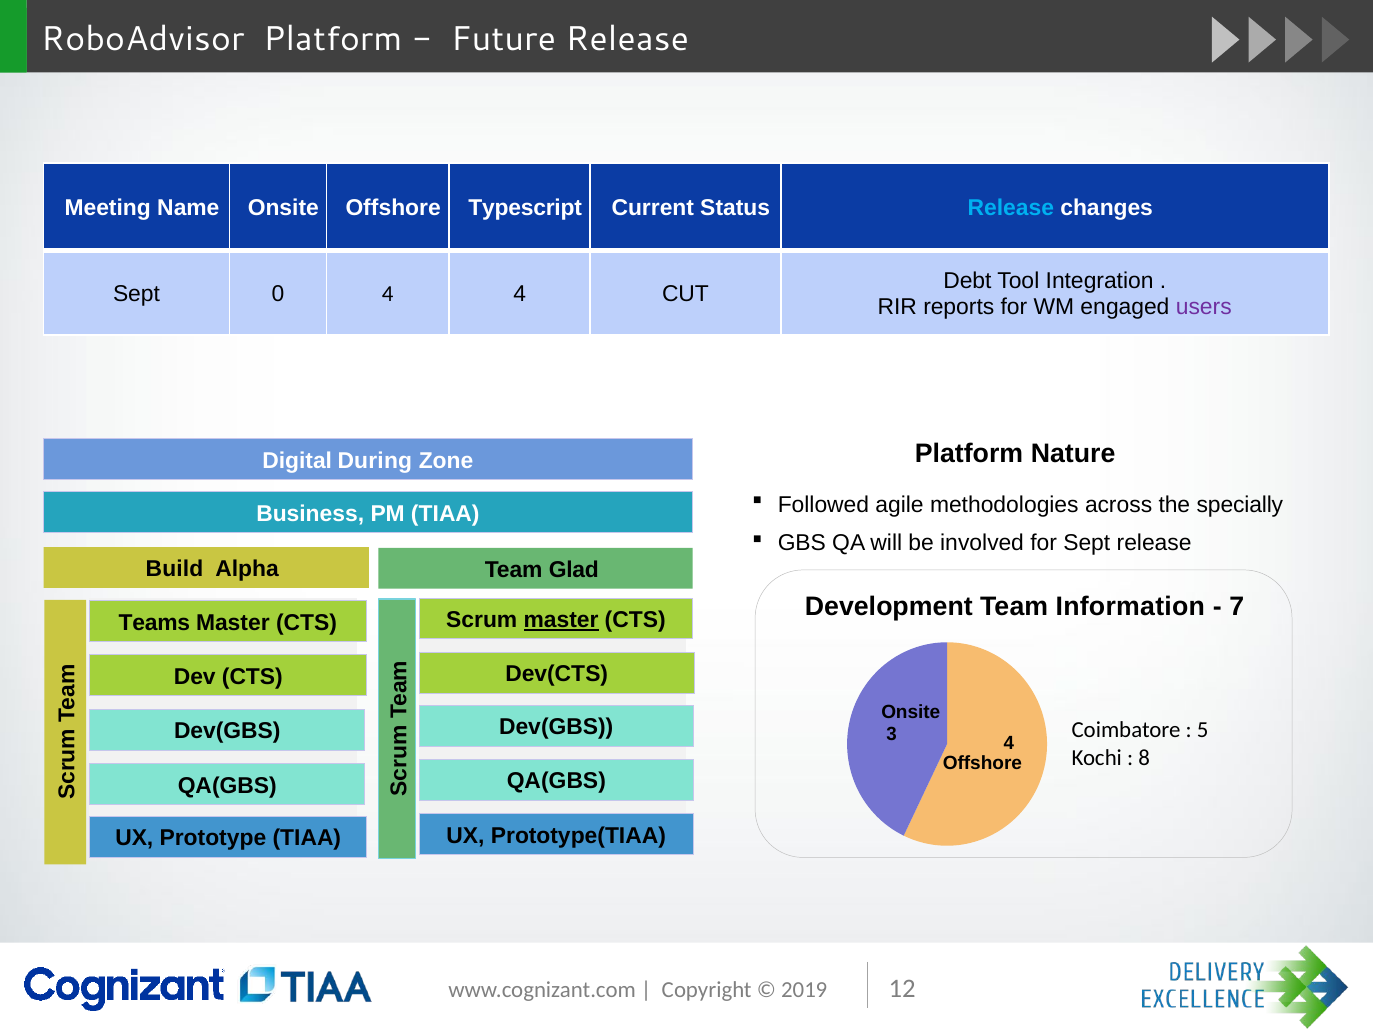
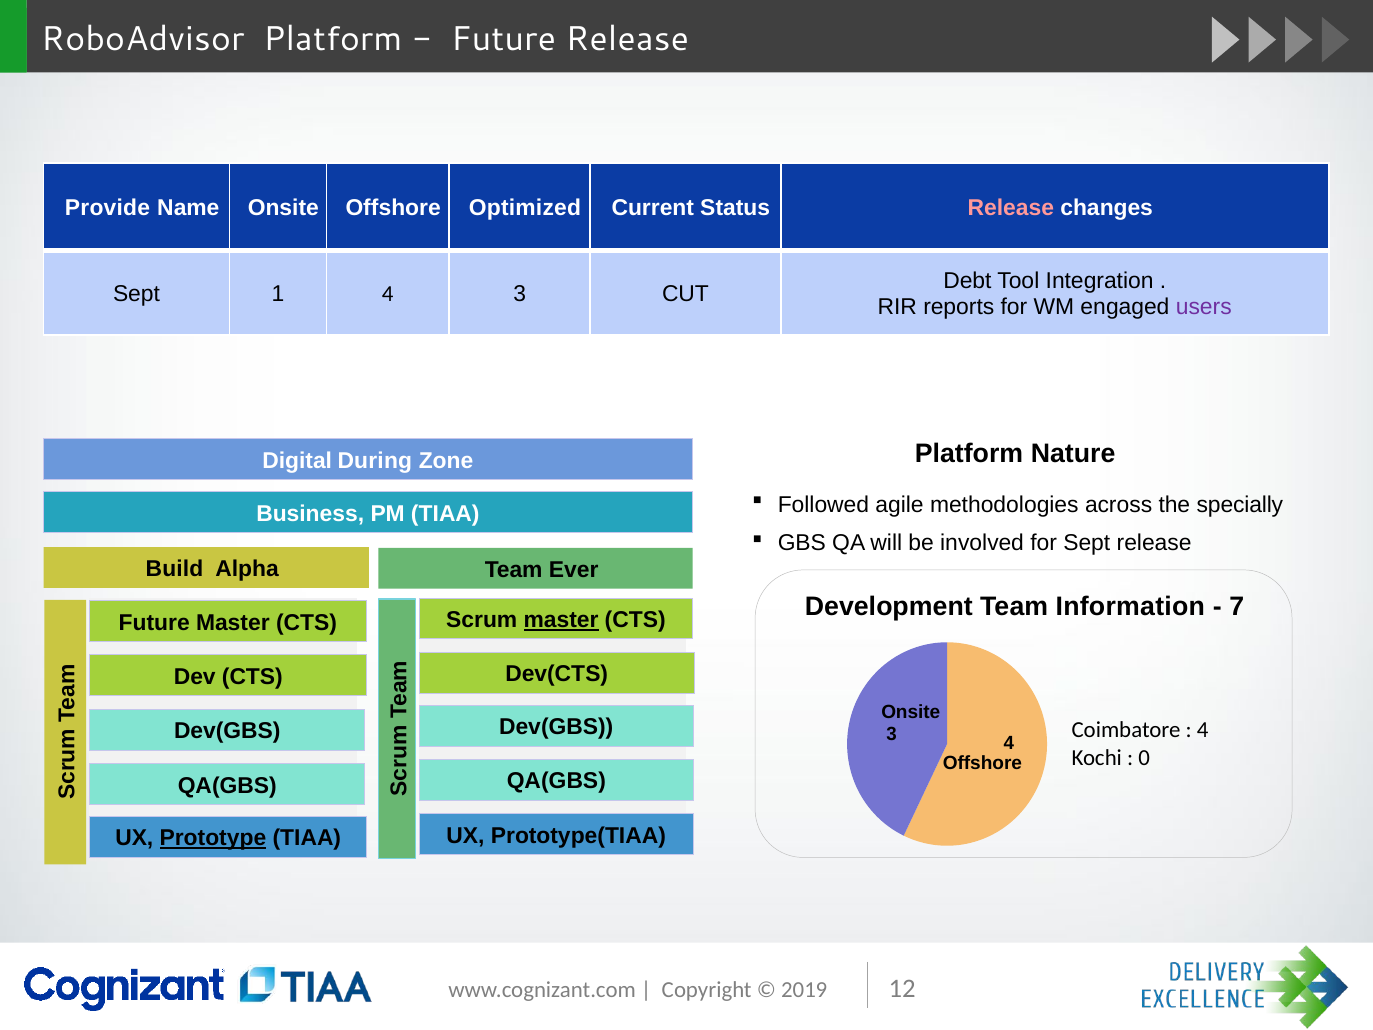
Meeting: Meeting -> Provide (108, 208)
Typescript: Typescript -> Optimized (525, 208)
Release colour: light blue -> pink (1011, 208)
0: 0 -> 1 (278, 294)
4: 4 -> 3 (520, 294)
Glad: Glad -> Ever (574, 570)
Teams: Teams -> Future (154, 622)
5: 5 -> 4 (1203, 730)
8: 8 -> 0 (1144, 757)
Prototype underline: none -> present (213, 838)
